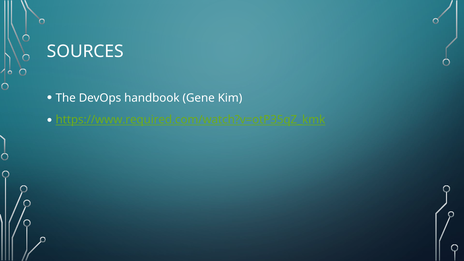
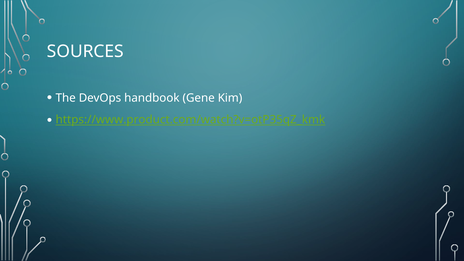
https://www.required.com/watch?v=otP35qZ_kmk: https://www.required.com/watch?v=otP35qZ_kmk -> https://www.product.com/watch?v=otP35qZ_kmk (190, 120)
